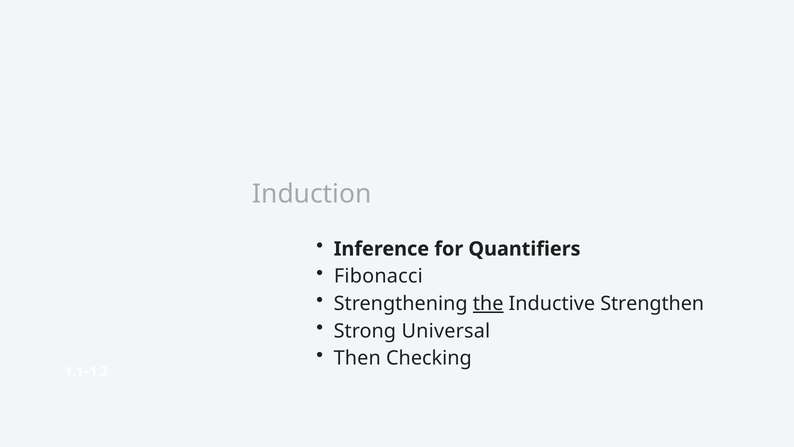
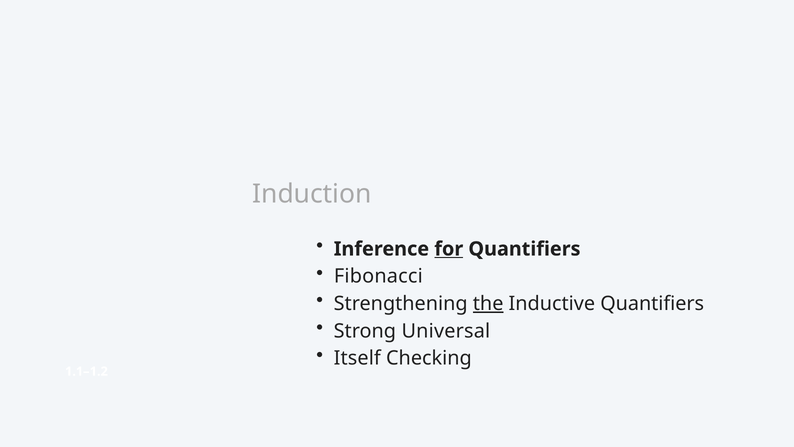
for underline: none -> present (449, 249)
Inductive Strengthen: Strengthen -> Quantifiers (652, 303)
Then: Then -> Itself (357, 358)
